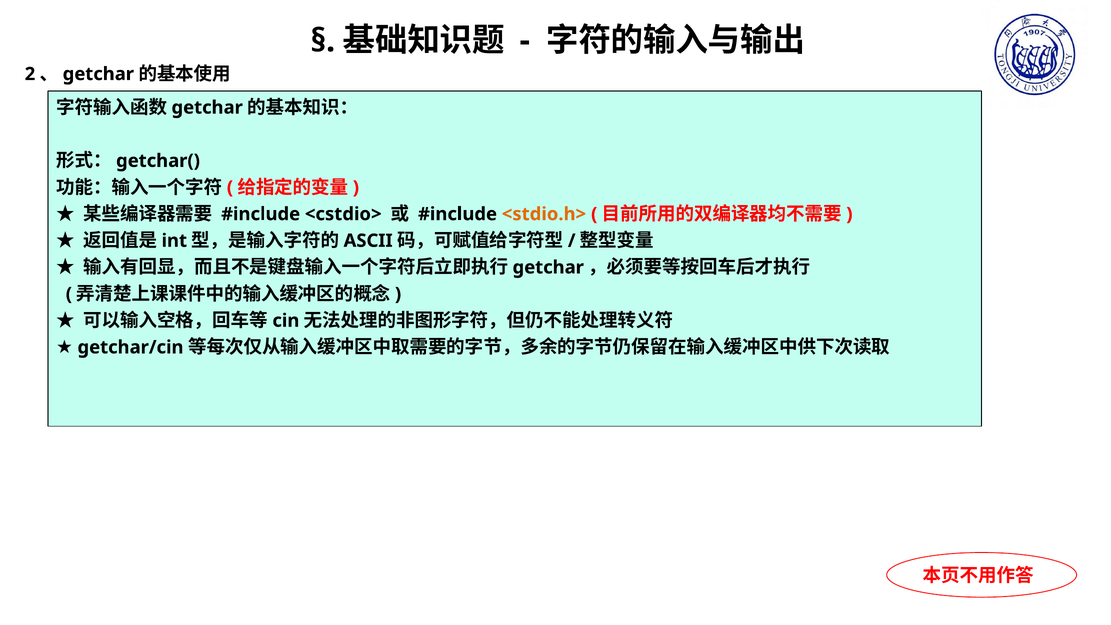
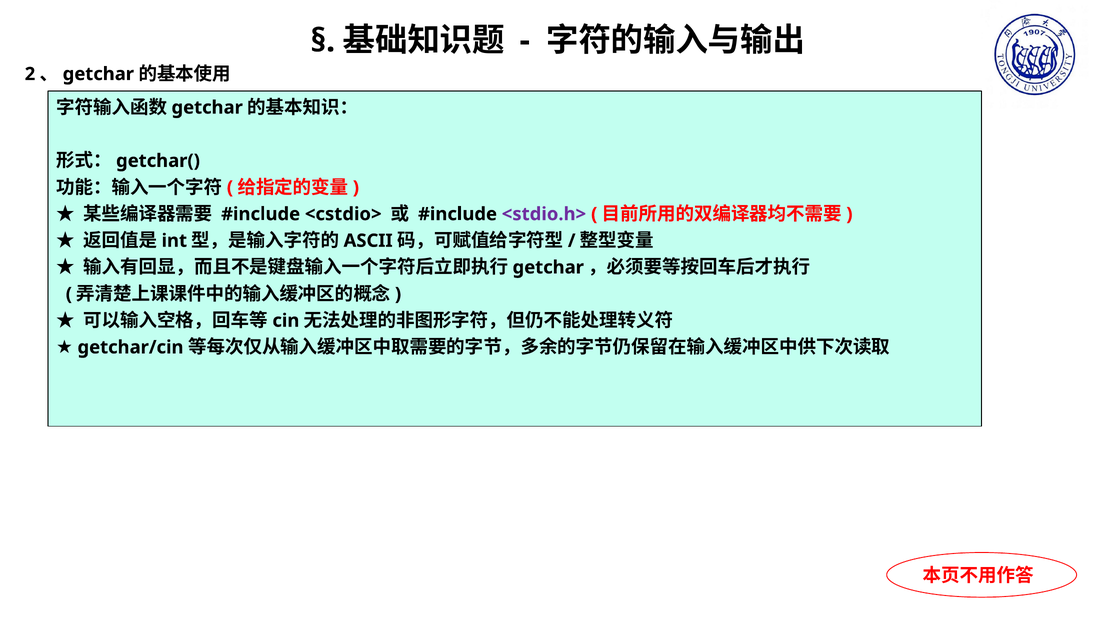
<stdio.h> colour: orange -> purple (544, 214)
